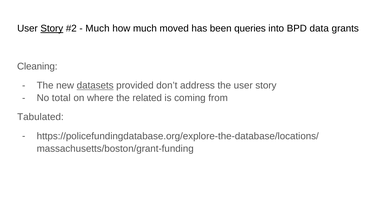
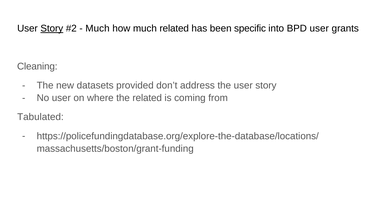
much moved: moved -> related (174, 29)
queries: queries -> specific (250, 29)
BPD data: data -> user (319, 29)
datasets underline: present -> none (95, 86)
No total: total -> user (61, 98)
